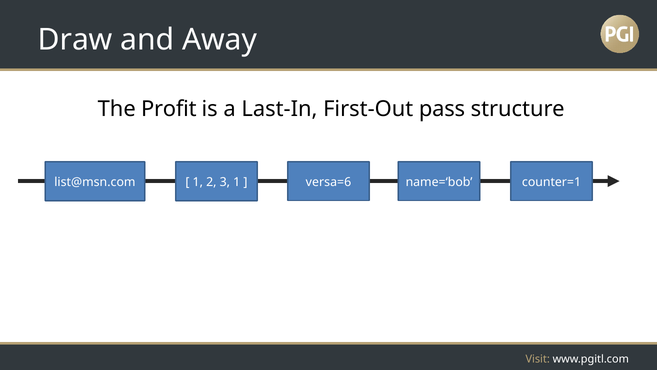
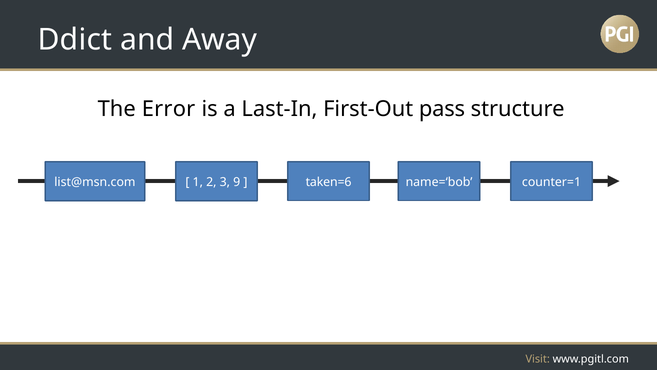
Draw: Draw -> Ddict (75, 40)
Profit: Profit -> Error (169, 109)
versa=6: versa=6 -> taken=6 (329, 182)
3 1: 1 -> 9 (237, 182)
